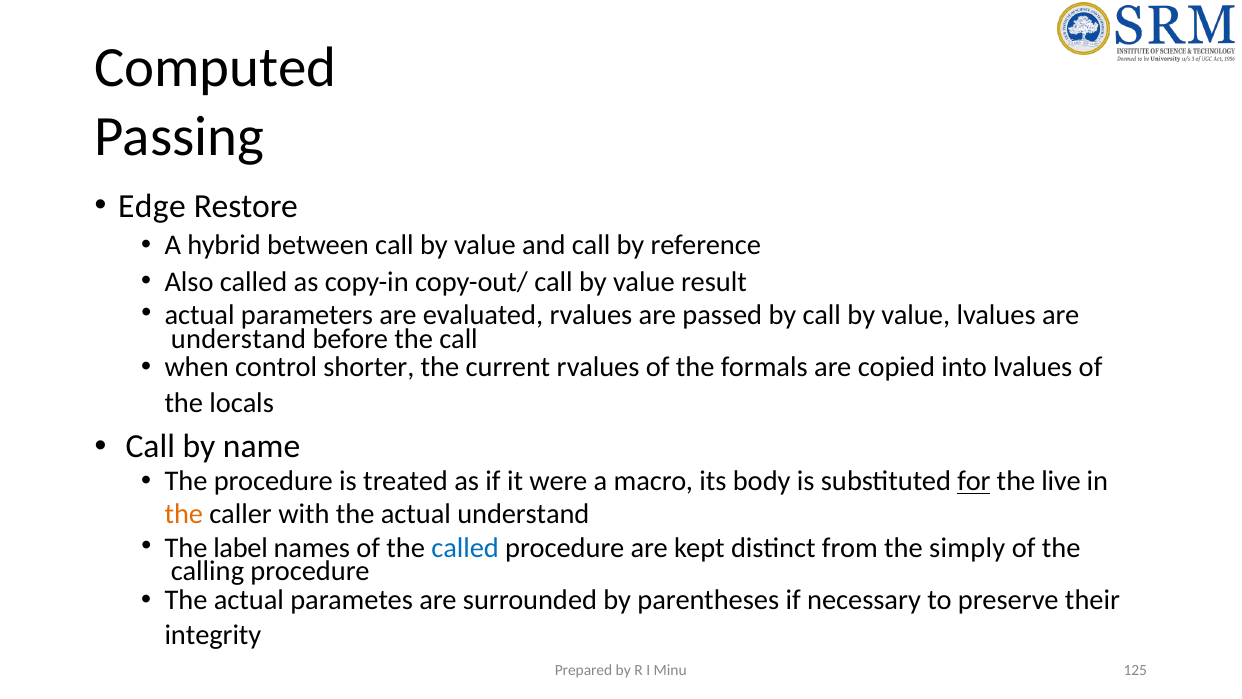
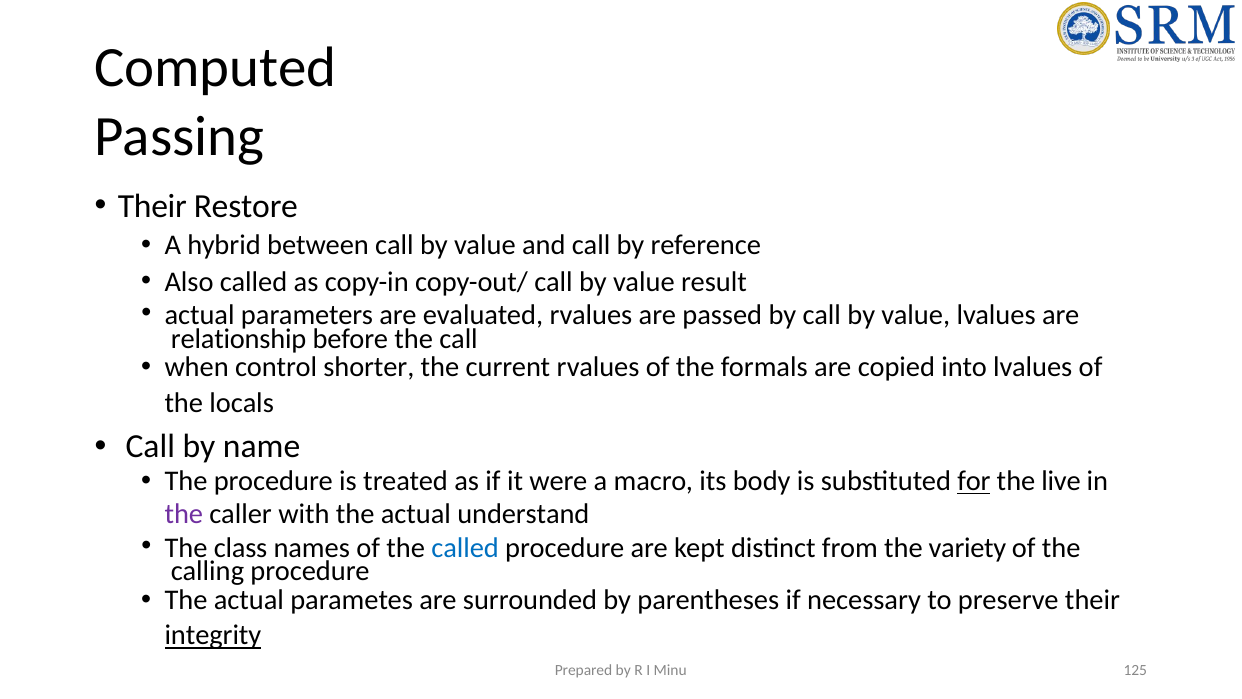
Edge: Edge -> Their (152, 206)
understand: understand -> relationship (239, 339)
the colour: orange -> purple (184, 513)
label: label -> class (241, 547)
simply: simply -> variety (967, 547)
integrity underline: none -> present (213, 635)
